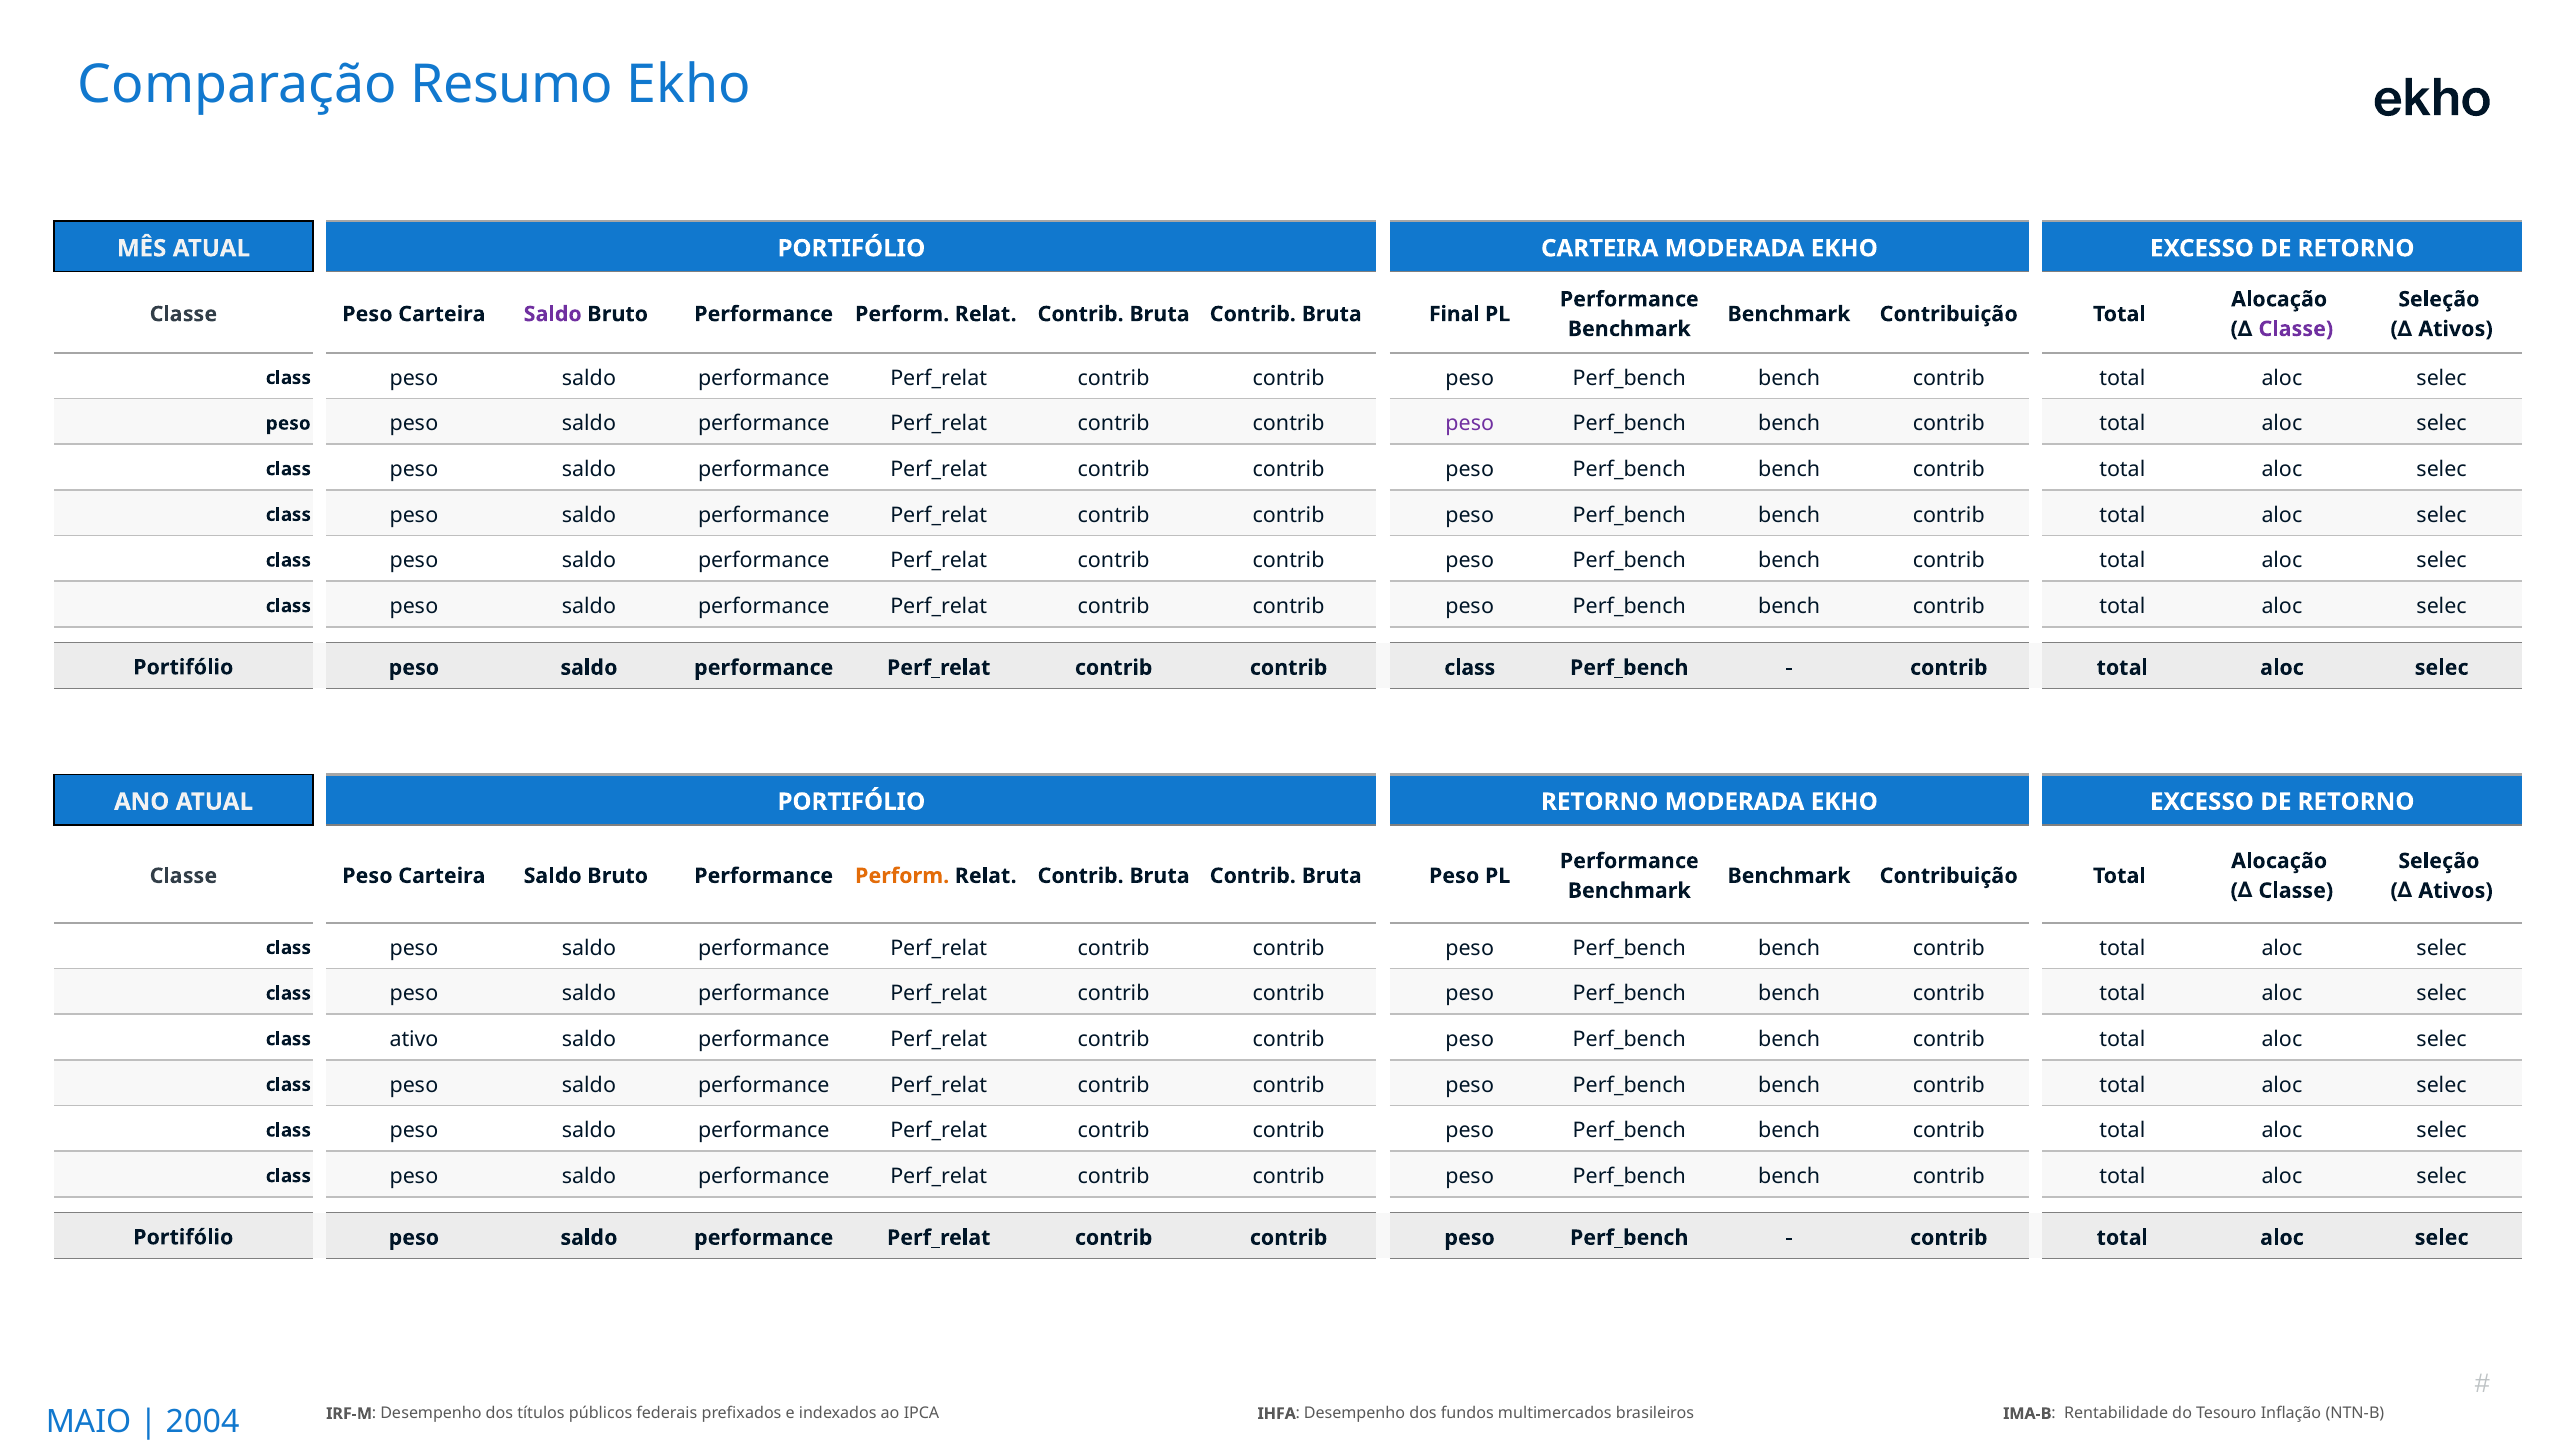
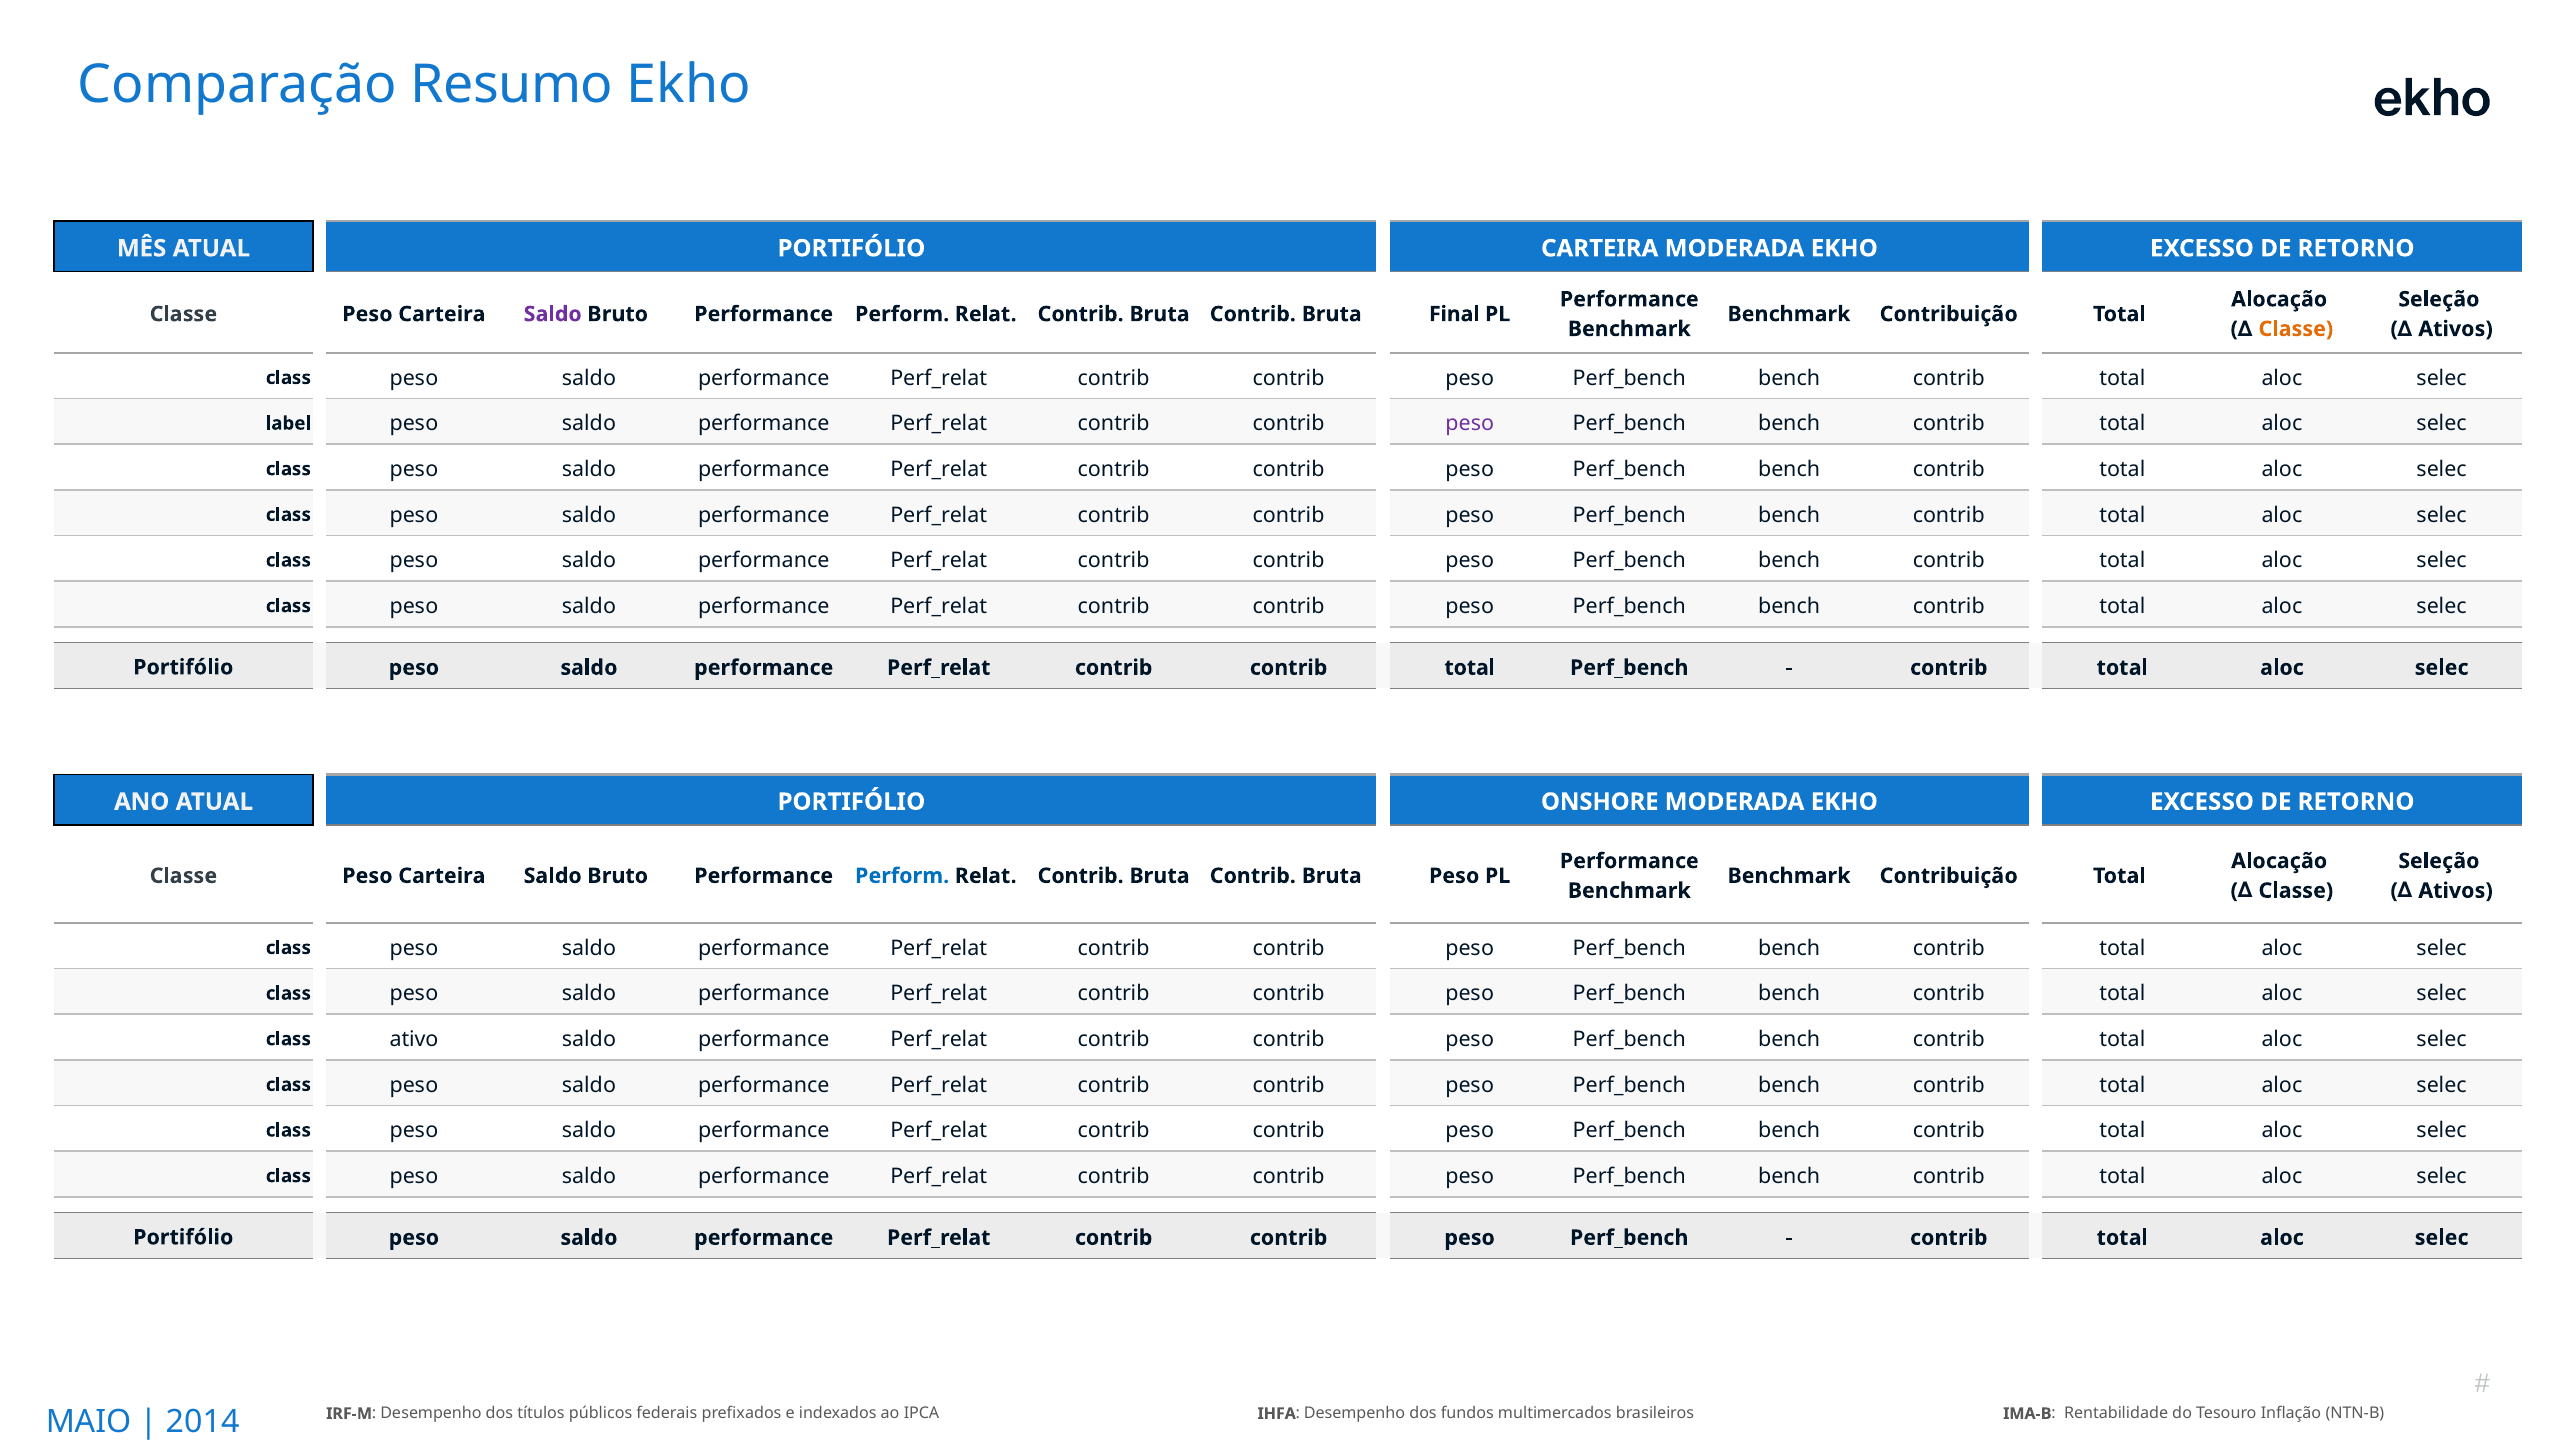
Classe colour: purple -> orange (2296, 329)
peso: peso -> label (288, 423)
contrib contrib class: class -> total (1470, 668)
PORTIFÓLIO RETORNO: RETORNO -> ONSHORE (1600, 802)
Perform colour: orange -> blue (902, 876)
2004: 2004 -> 2014 (203, 1422)
